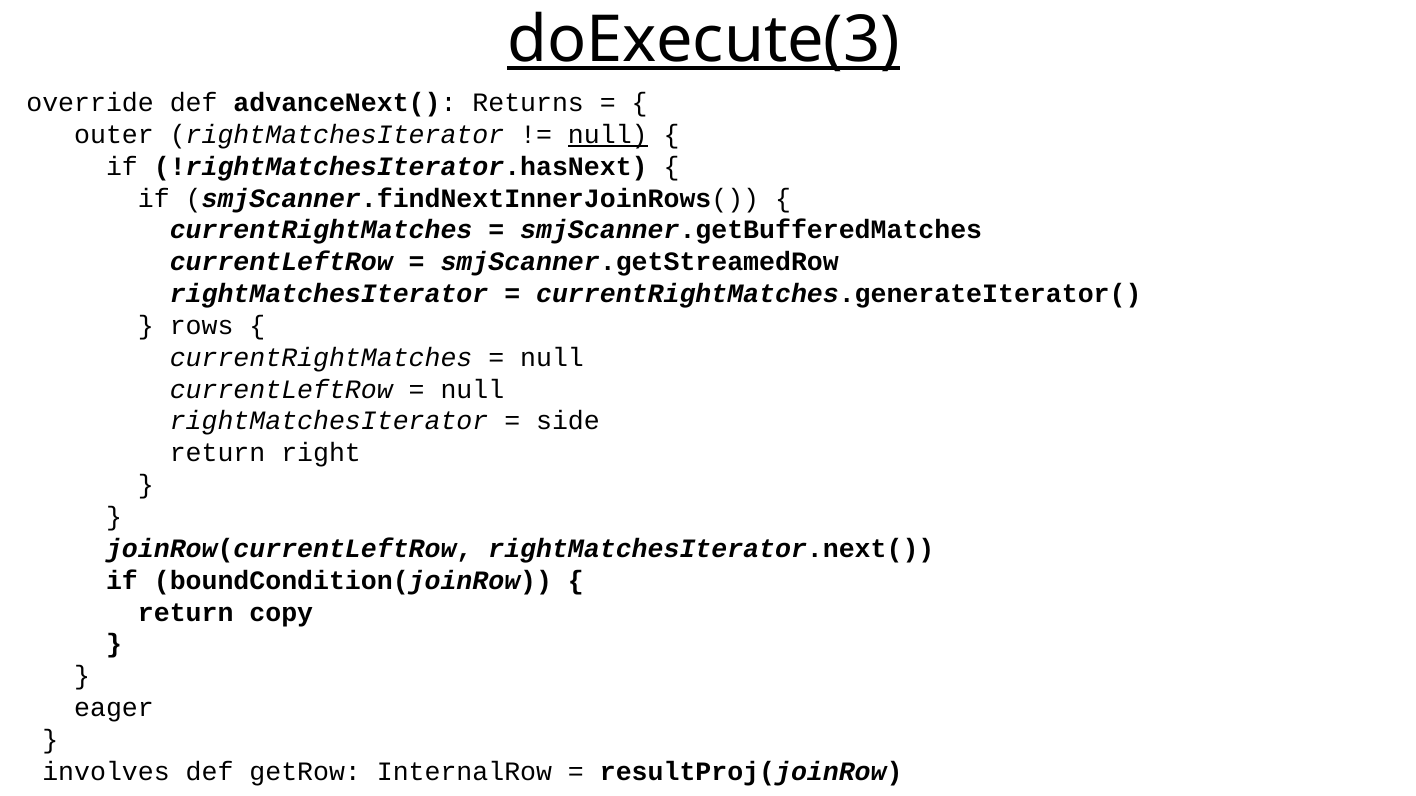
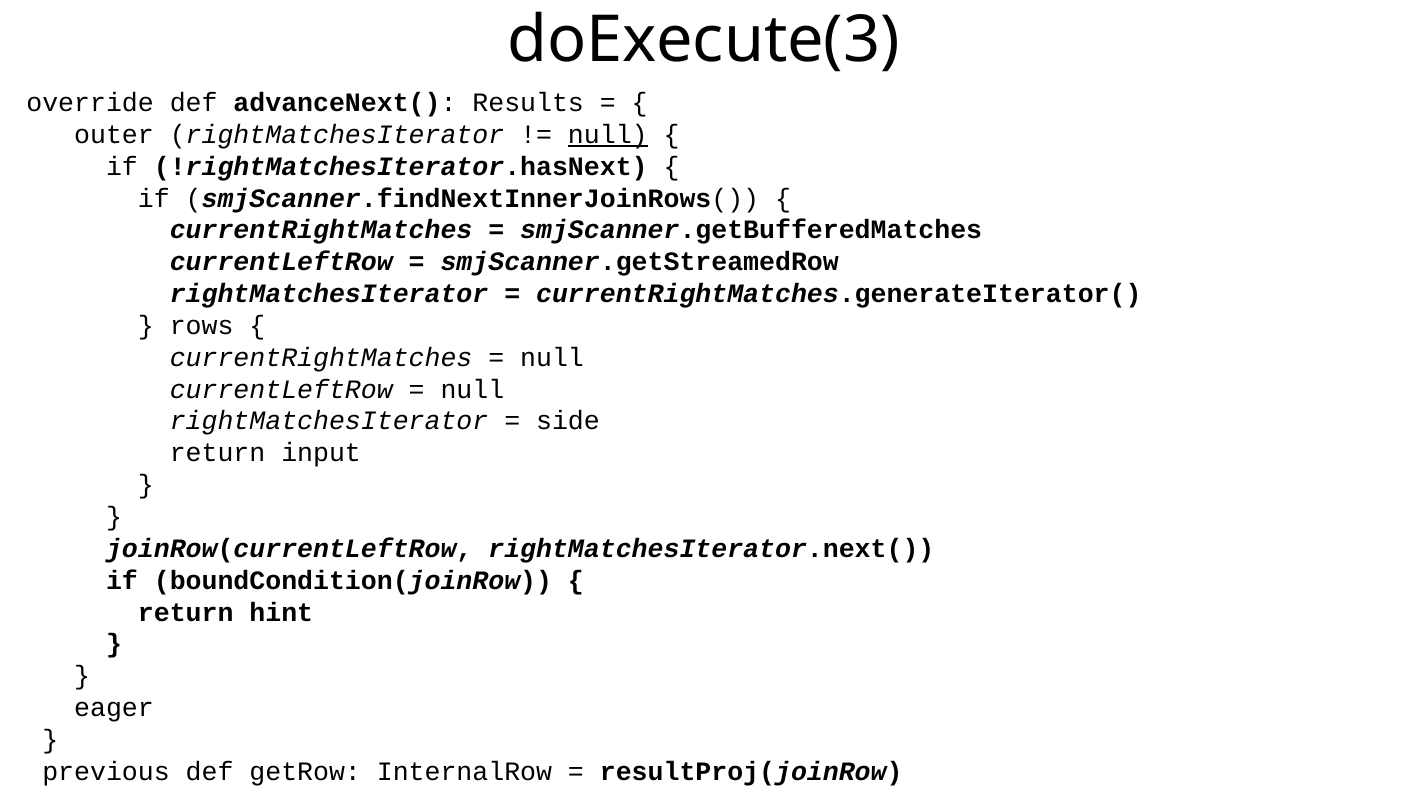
doExecute(3 underline: present -> none (704, 40)
Returns: Returns -> Results (528, 103)
right: right -> input (321, 453)
copy: copy -> hint (281, 613)
involves: involves -> previous (106, 772)
